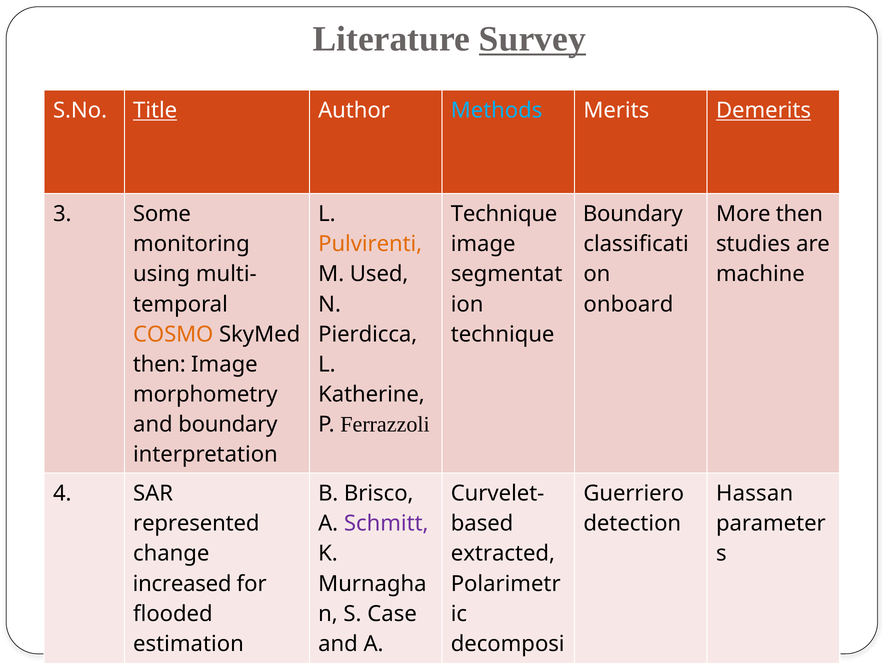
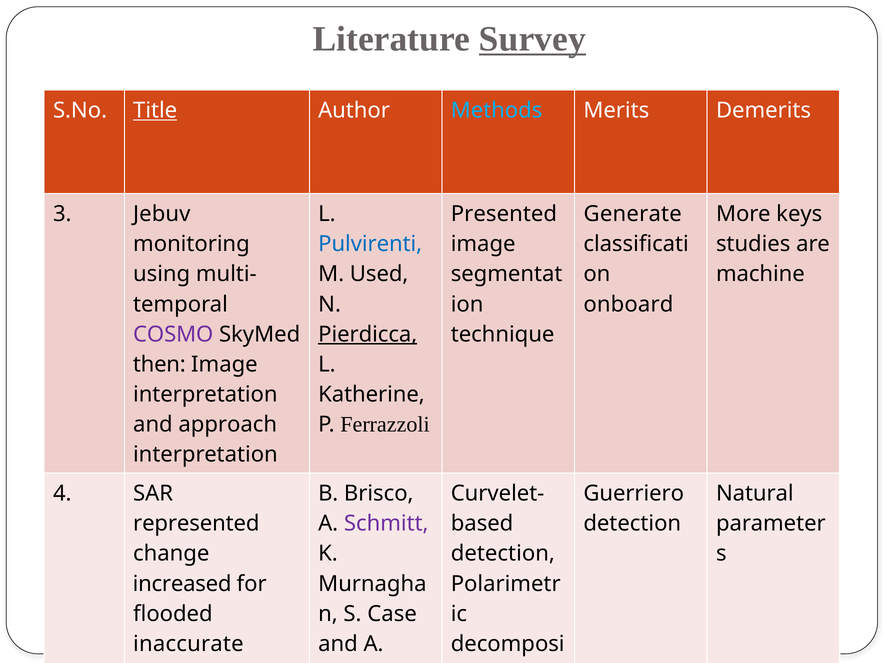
Demerits underline: present -> none (764, 110)
Some: Some -> Jebuv (162, 214)
Technique: Technique -> Presented (504, 214)
Boundary: Boundary -> Generate (633, 214)
More then: then -> keys (799, 214)
Pulvirenti colour: orange -> blue (370, 244)
COSMO colour: orange -> purple (173, 334)
Pierdicca underline: none -> present (368, 334)
morphometry: morphometry -> interpretation (205, 394)
and boundary: boundary -> approach (228, 425)
Hassan: Hassan -> Natural (755, 494)
extracted: extracted -> detection (503, 554)
estimation: estimation -> inaccurate (188, 644)
